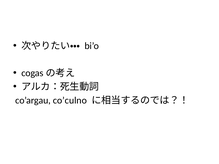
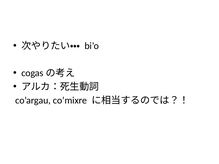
co’culno: co’culno -> co’mixre (70, 100)
